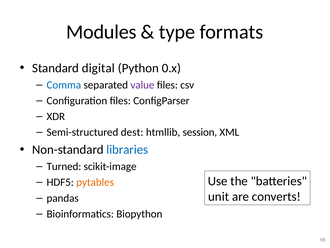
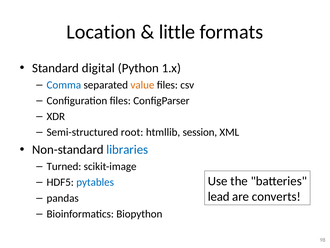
Modules: Modules -> Location (101, 32)
type: type -> little (177, 32)
0.x: 0.x -> 1.x (171, 68)
value colour: purple -> orange (142, 85)
dest: dest -> root (132, 132)
pytables colour: orange -> blue (95, 182)
unit: unit -> lead (219, 196)
